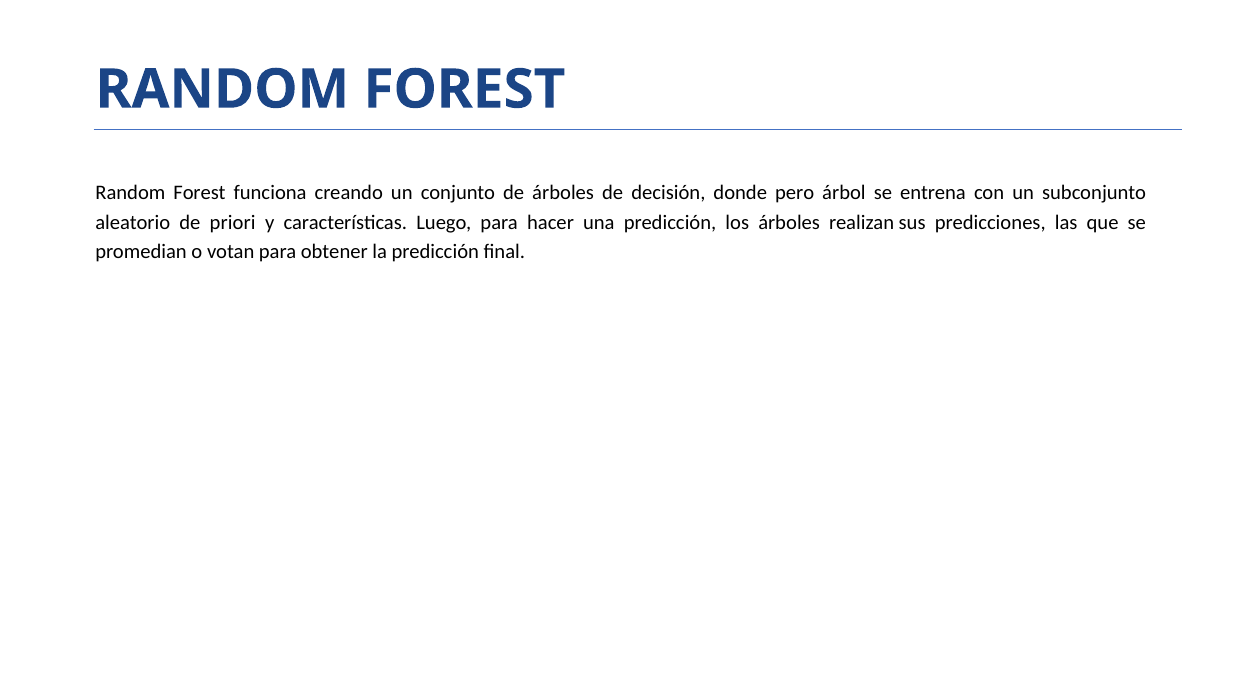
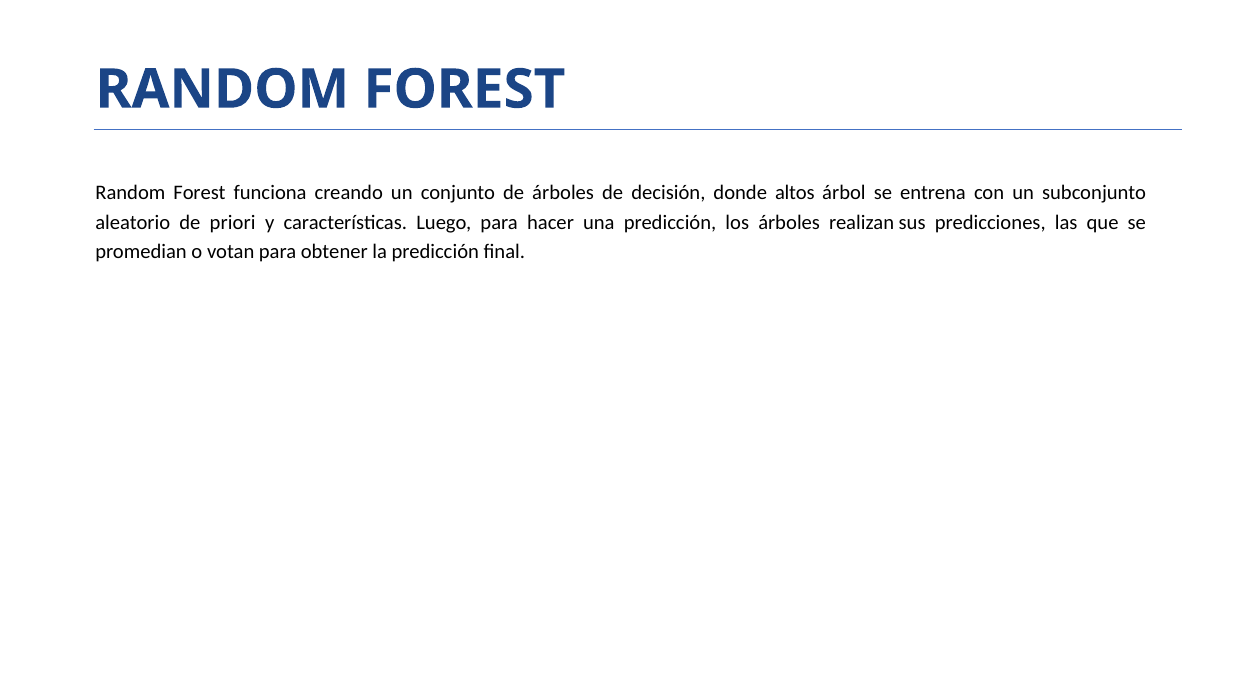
pero: pero -> altos (795, 193)
